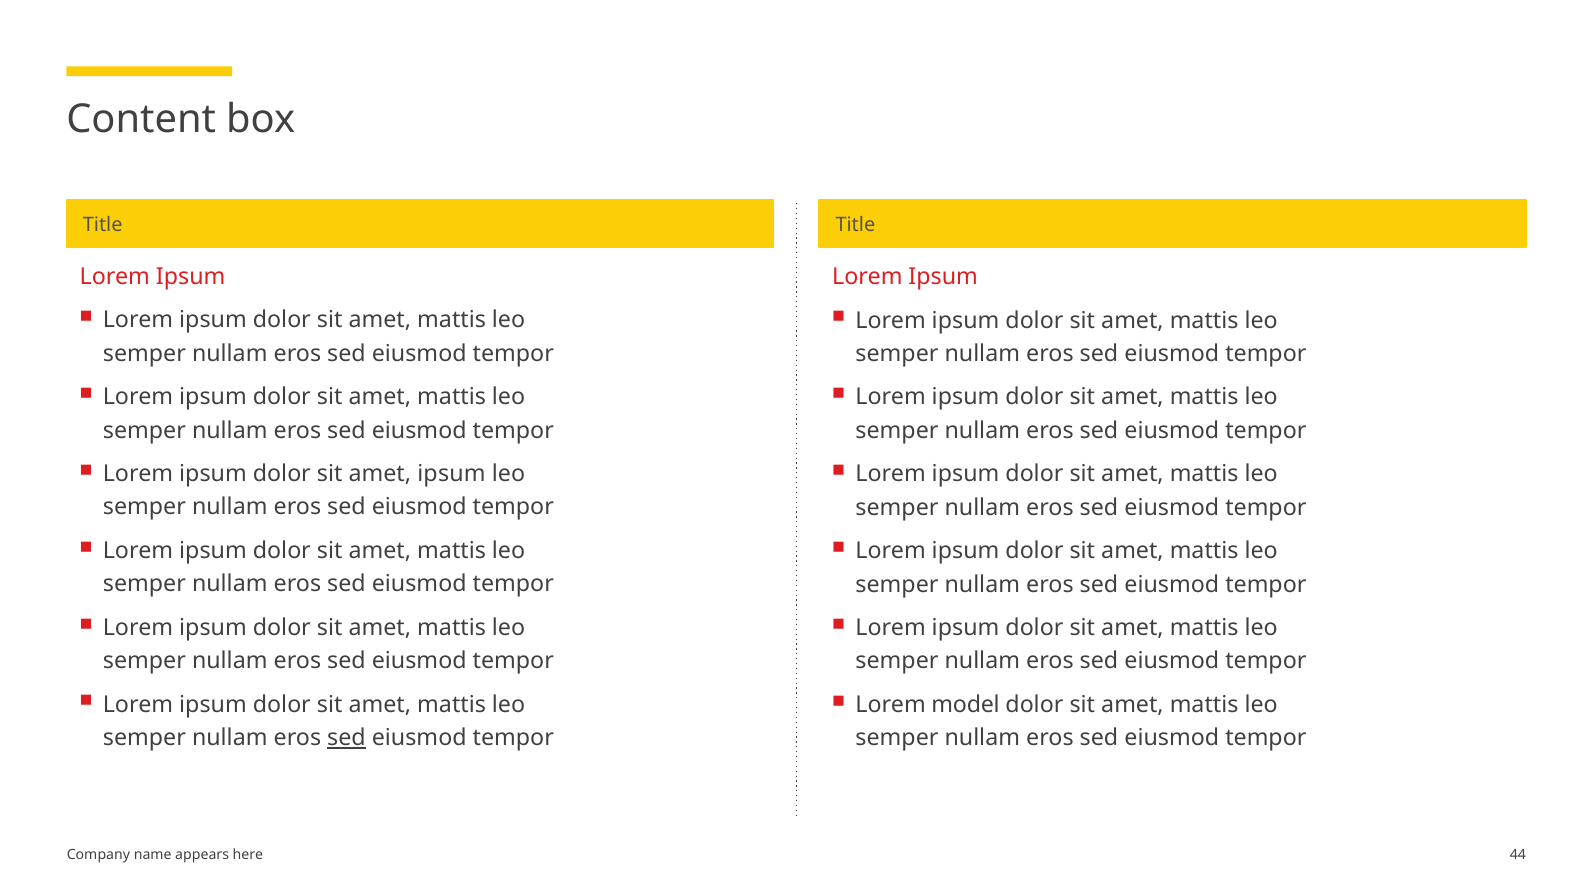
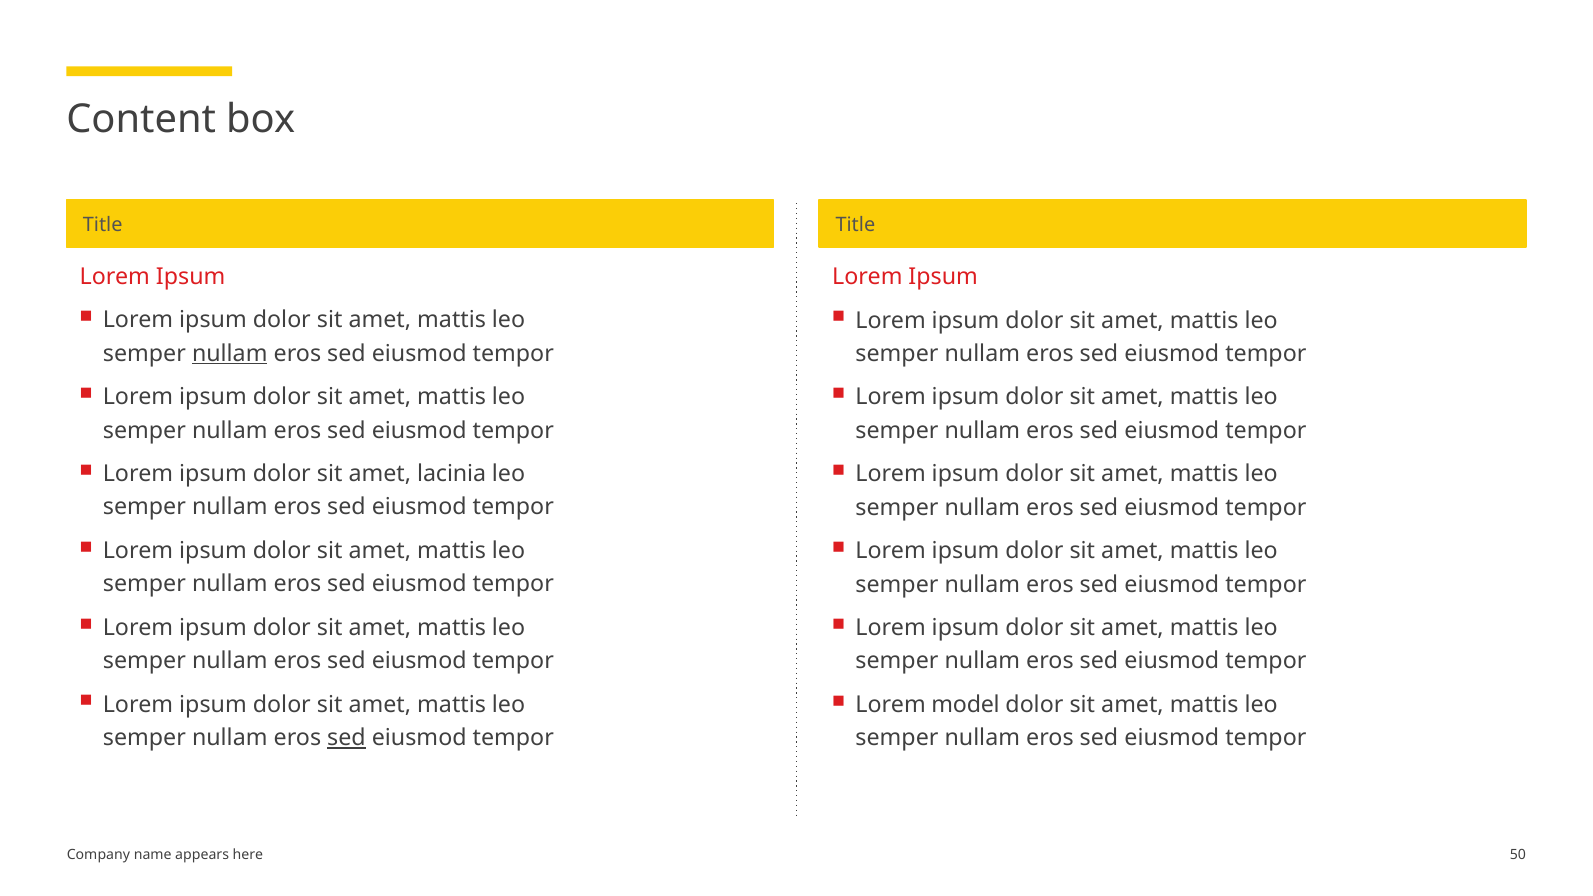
nullam underline: none -> present (230, 354)
amet ipsum: ipsum -> lacinia (452, 474)
44: 44 -> 50 (1518, 855)
